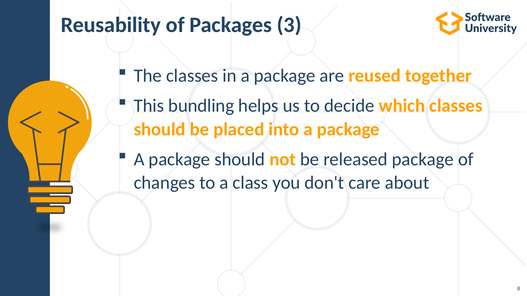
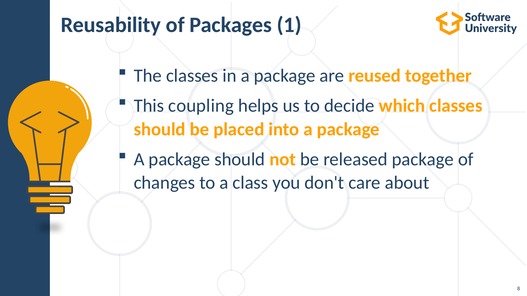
3: 3 -> 1 (289, 25)
bundling: bundling -> coupling (201, 106)
